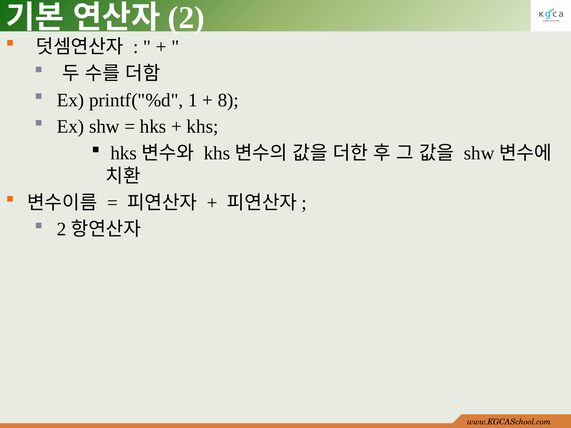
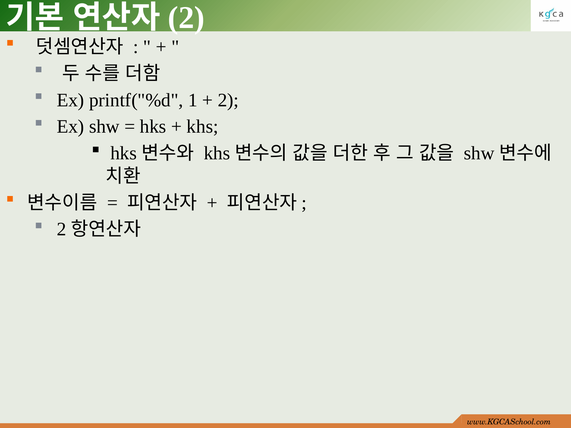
8: 8 -> 2 (228, 100)
